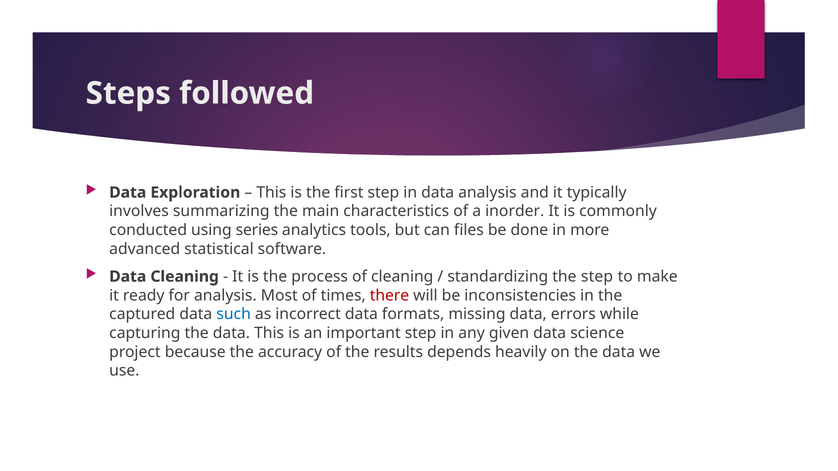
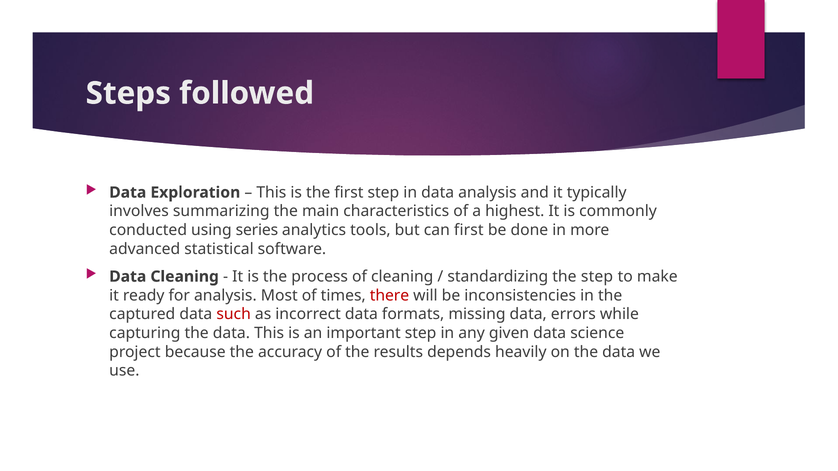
inorder: inorder -> highest (515, 211)
can files: files -> first (469, 230)
such colour: blue -> red (234, 314)
